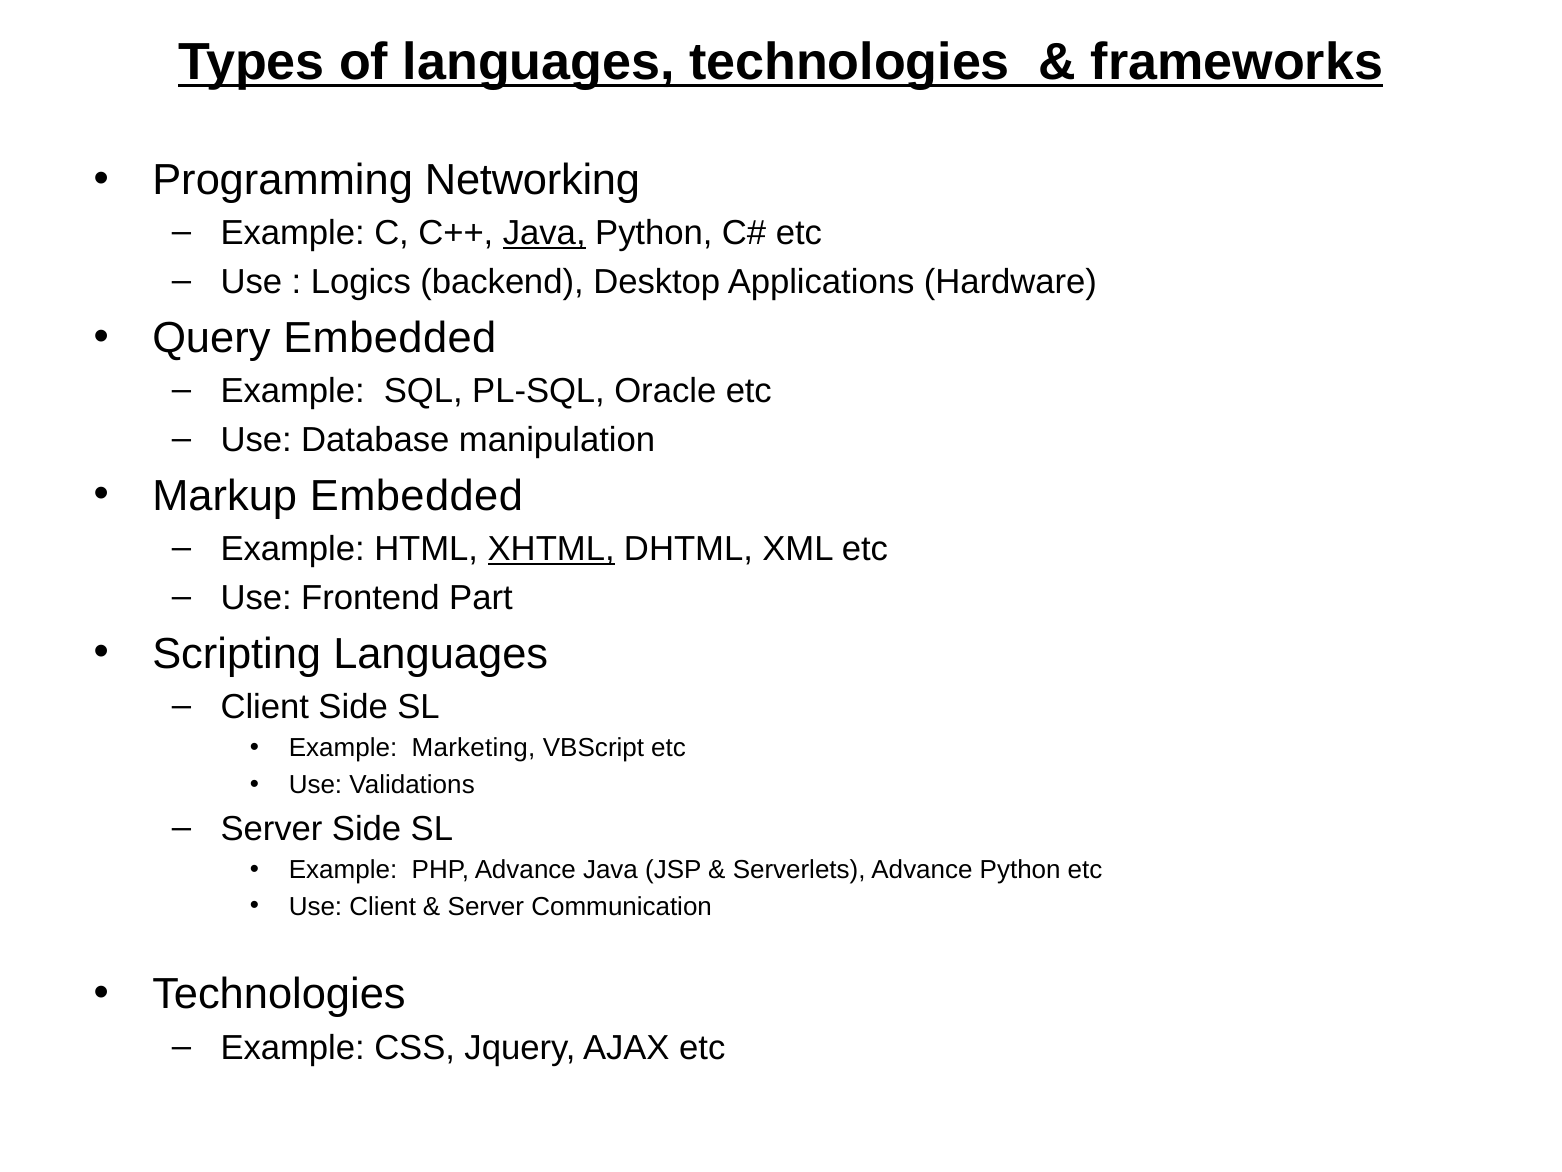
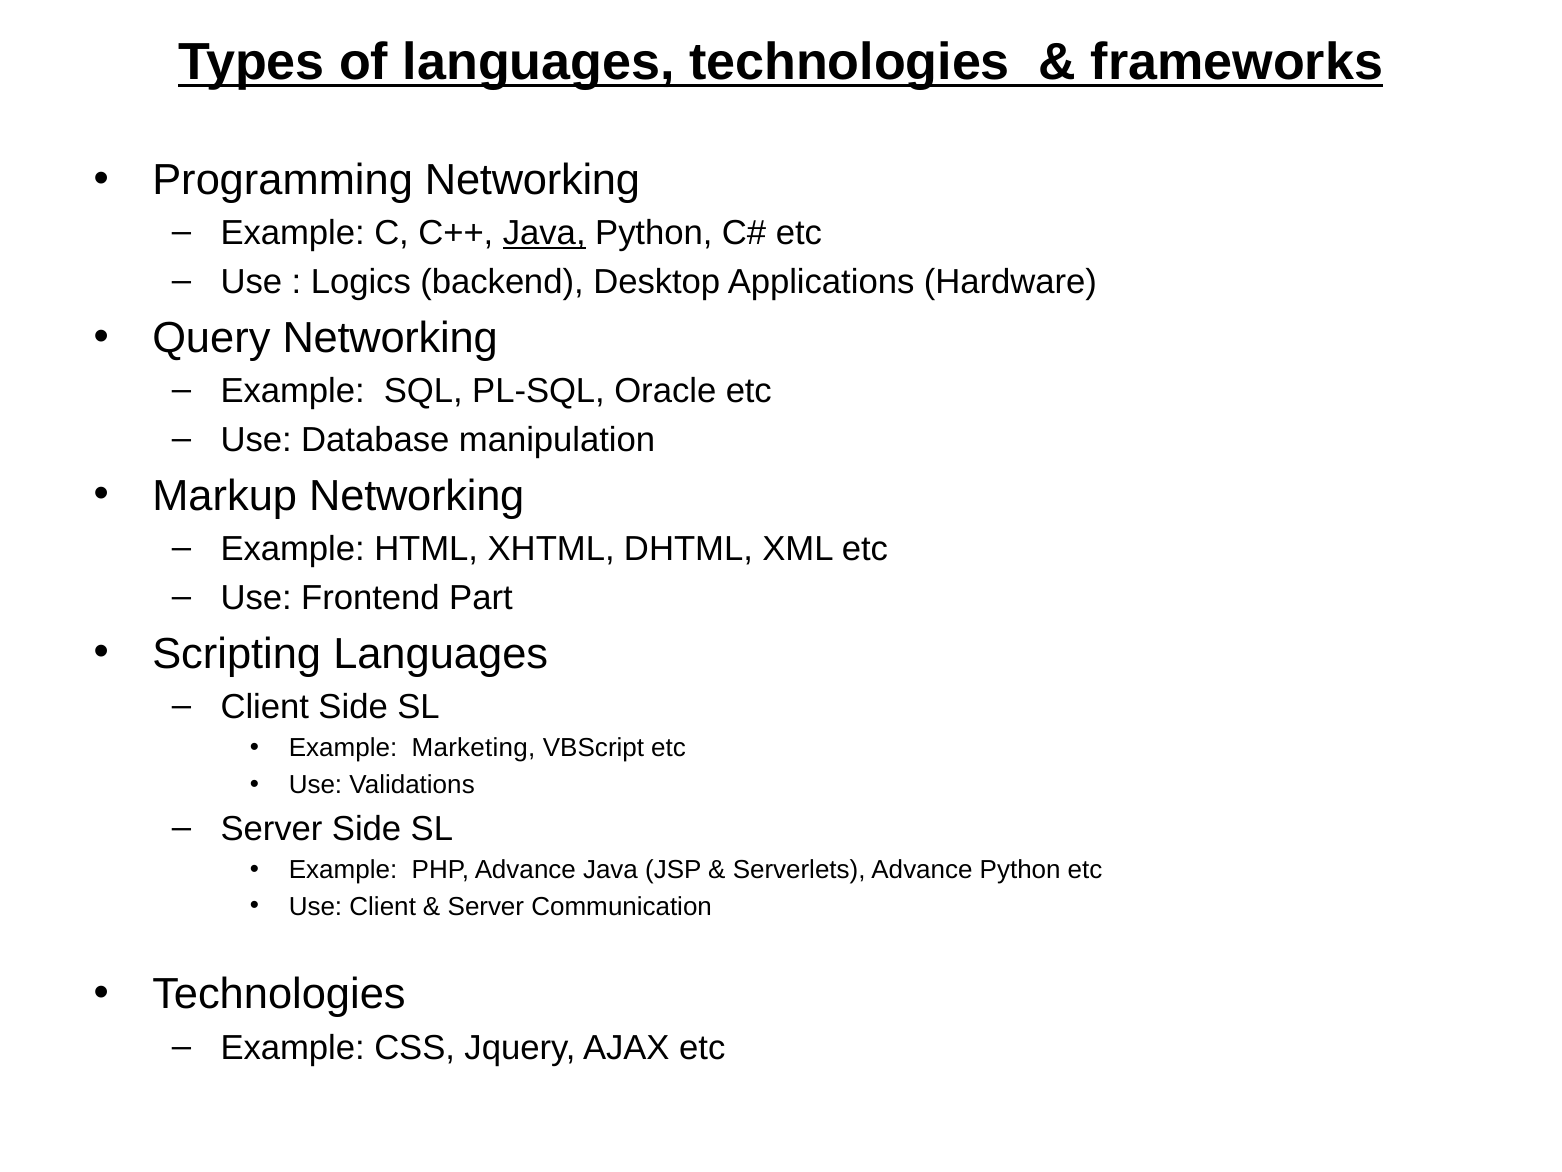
Query Embedded: Embedded -> Networking (390, 338)
Markup Embedded: Embedded -> Networking (417, 496)
XHTML underline: present -> none (551, 549)
